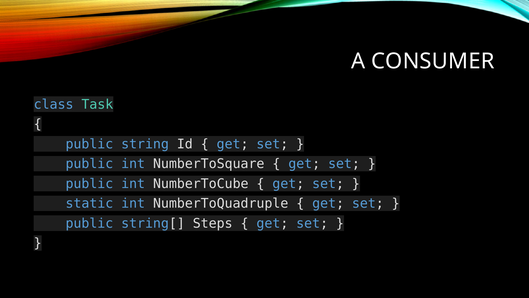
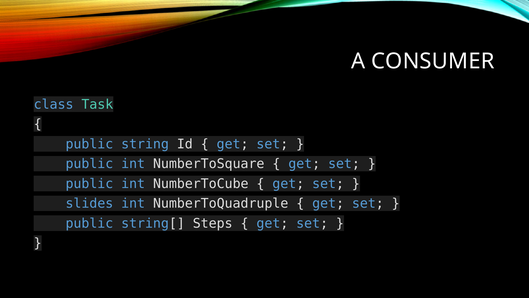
static: static -> slides (89, 203)
